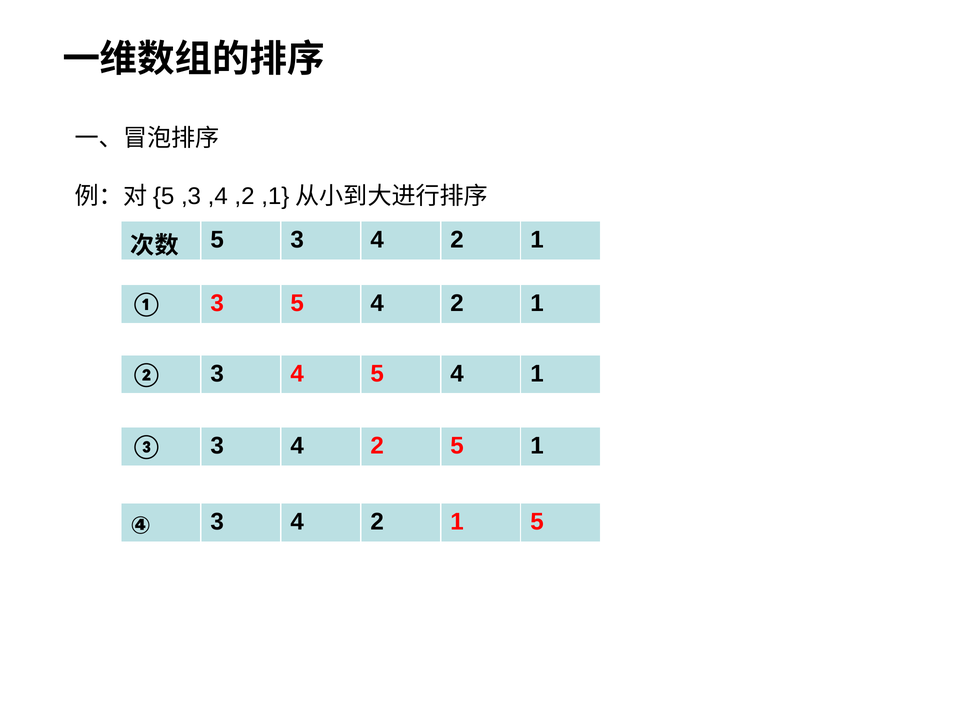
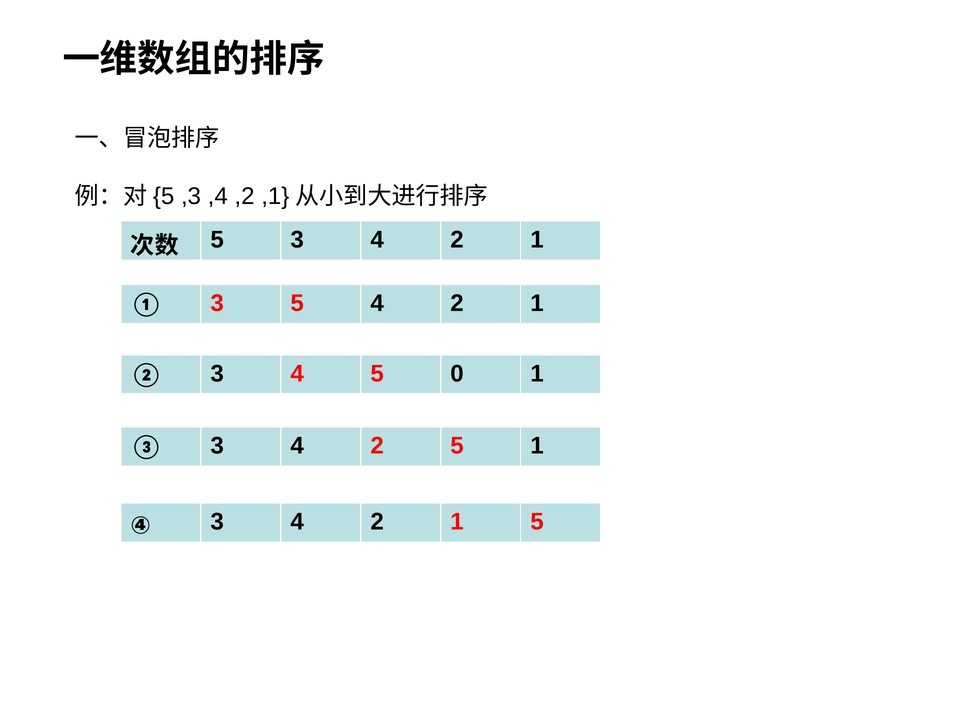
4 5 4: 4 -> 0 (457, 374)
